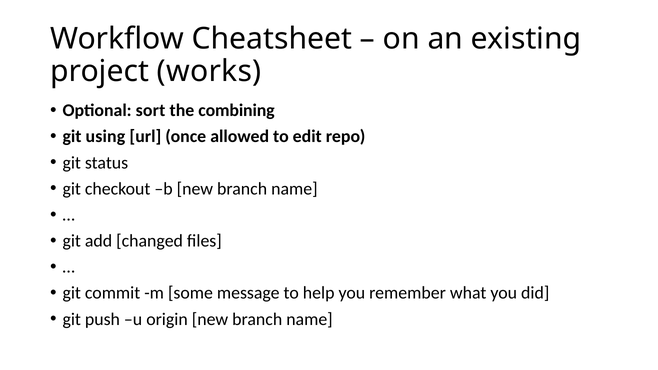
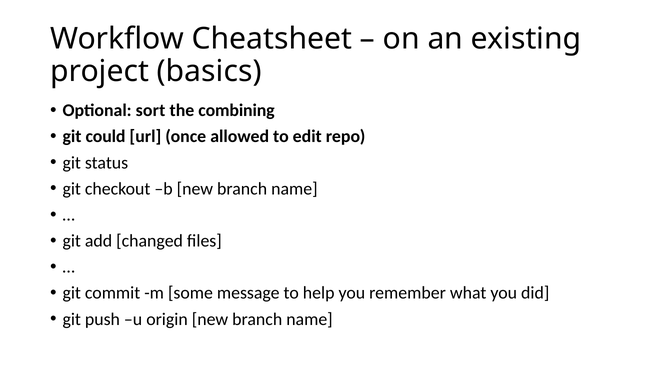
works: works -> basics (209, 72)
using: using -> could (106, 137)
